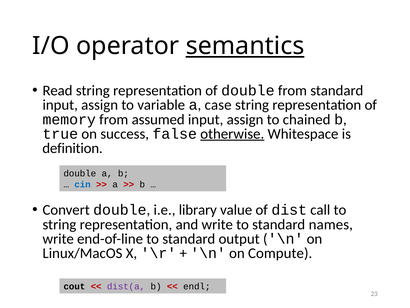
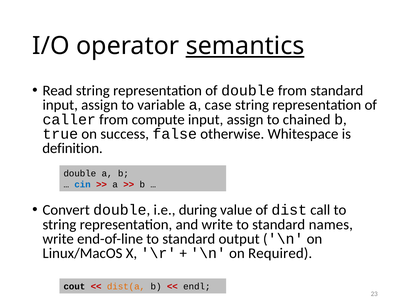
memory: memory -> caller (69, 119)
assumed: assumed -> compute (158, 119)
otherwise underline: present -> none (232, 134)
library: library -> during (198, 210)
Compute: Compute -> Required (280, 253)
dist(a colour: purple -> orange (126, 286)
